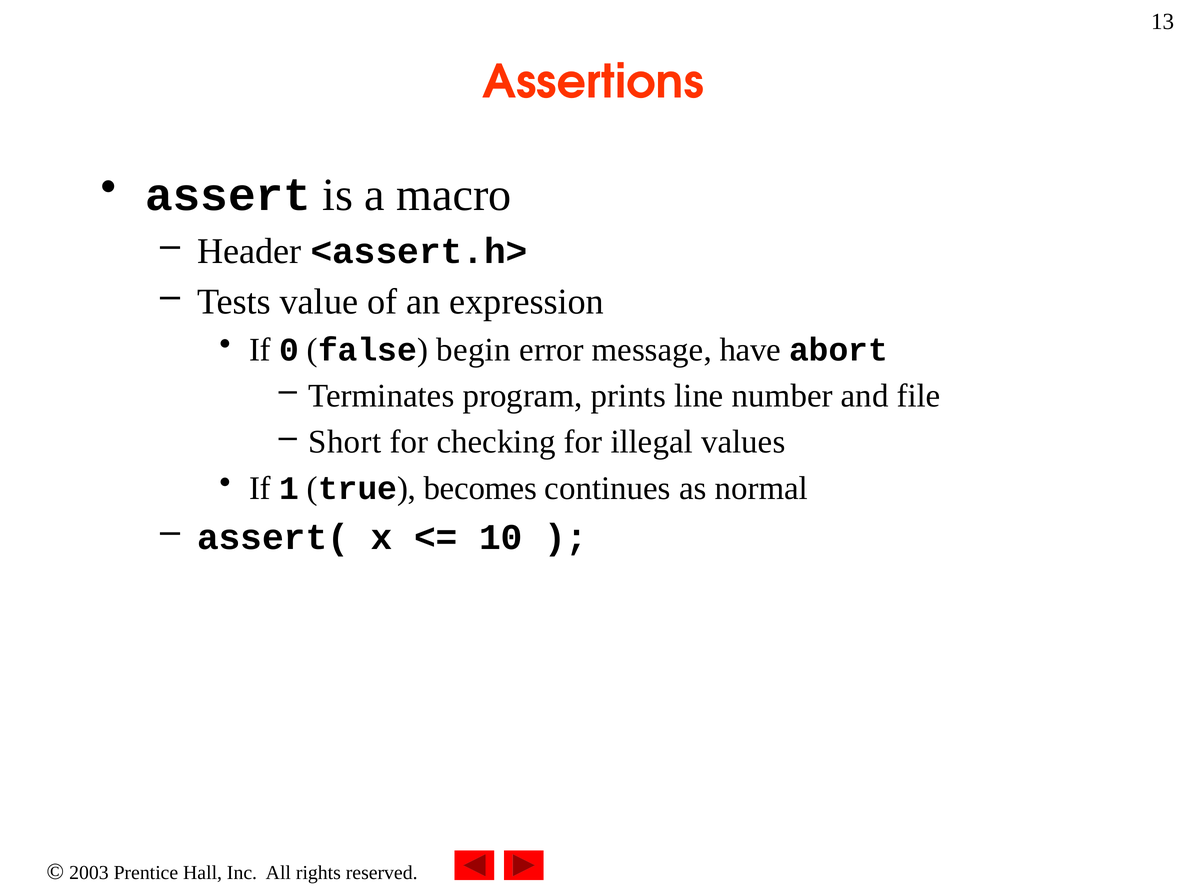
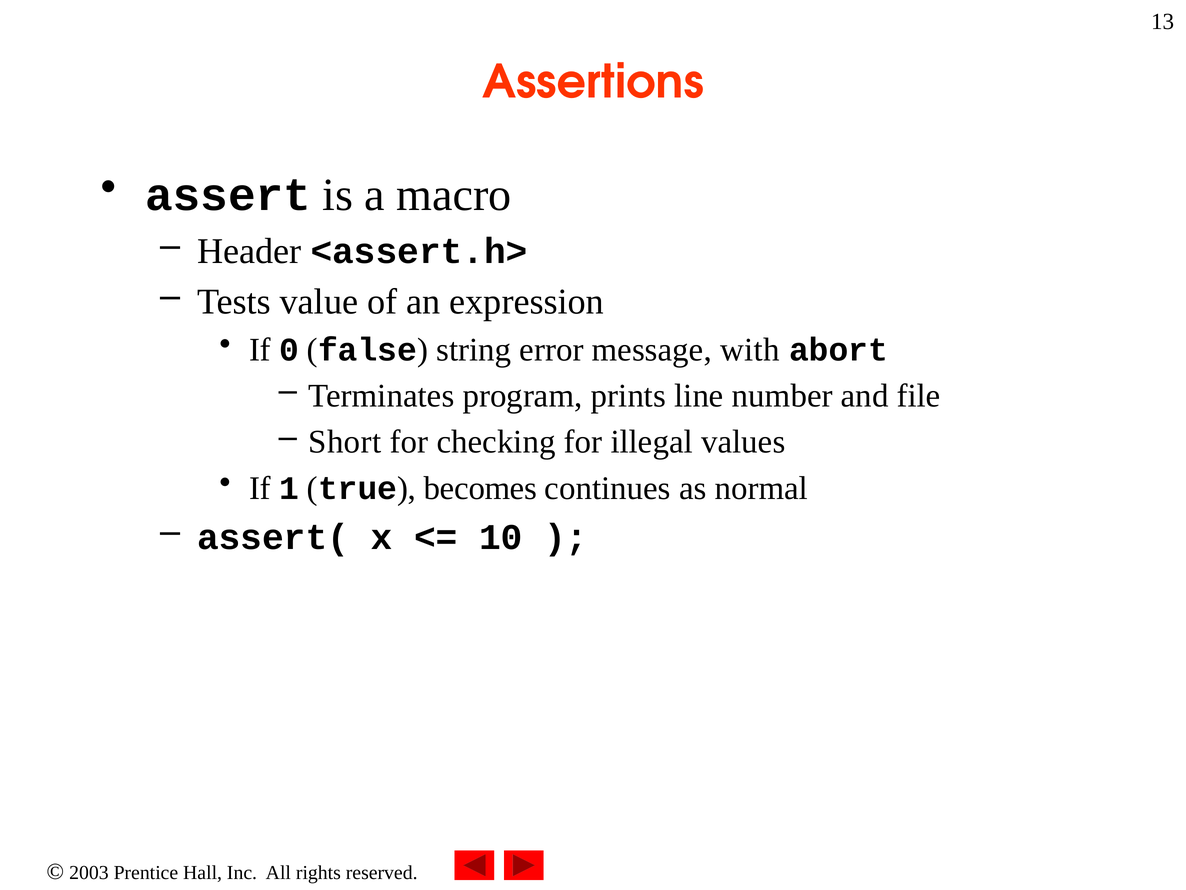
begin: begin -> string (474, 350)
have: have -> with (750, 350)
